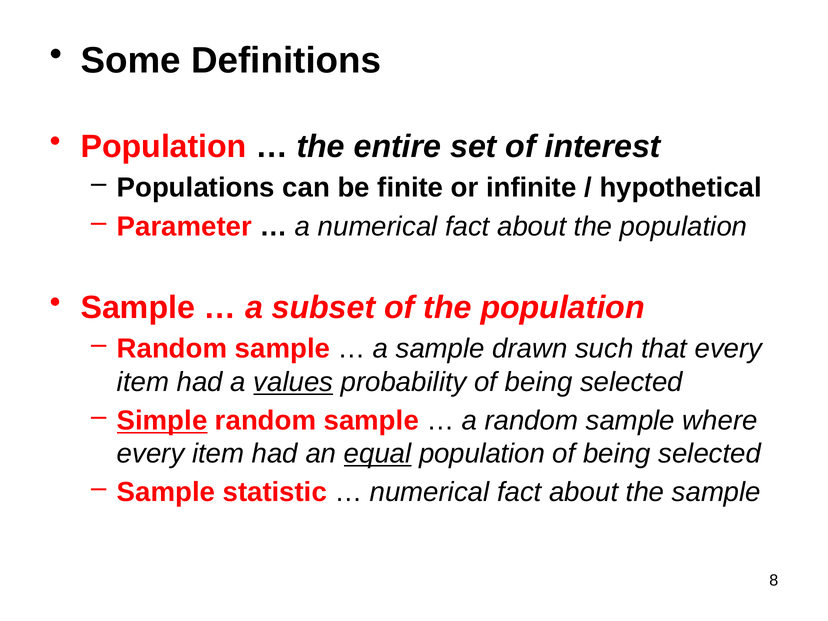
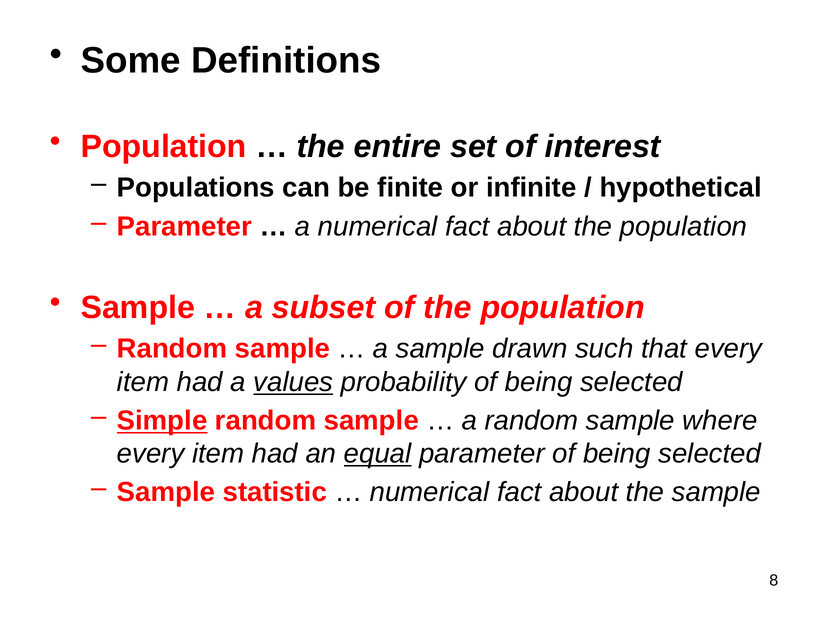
equal population: population -> parameter (482, 454)
